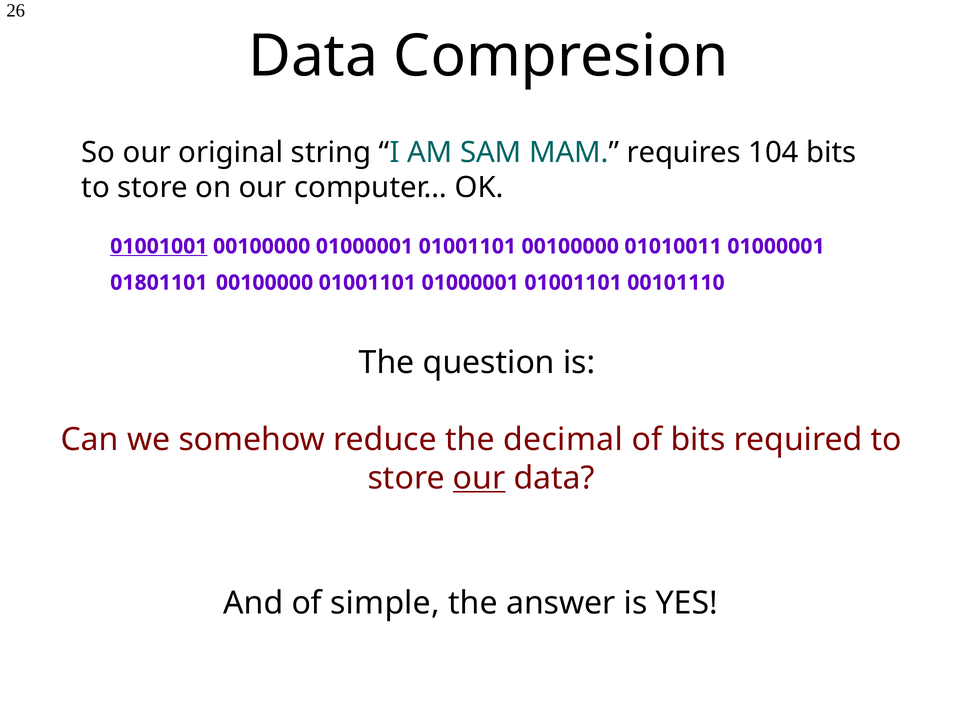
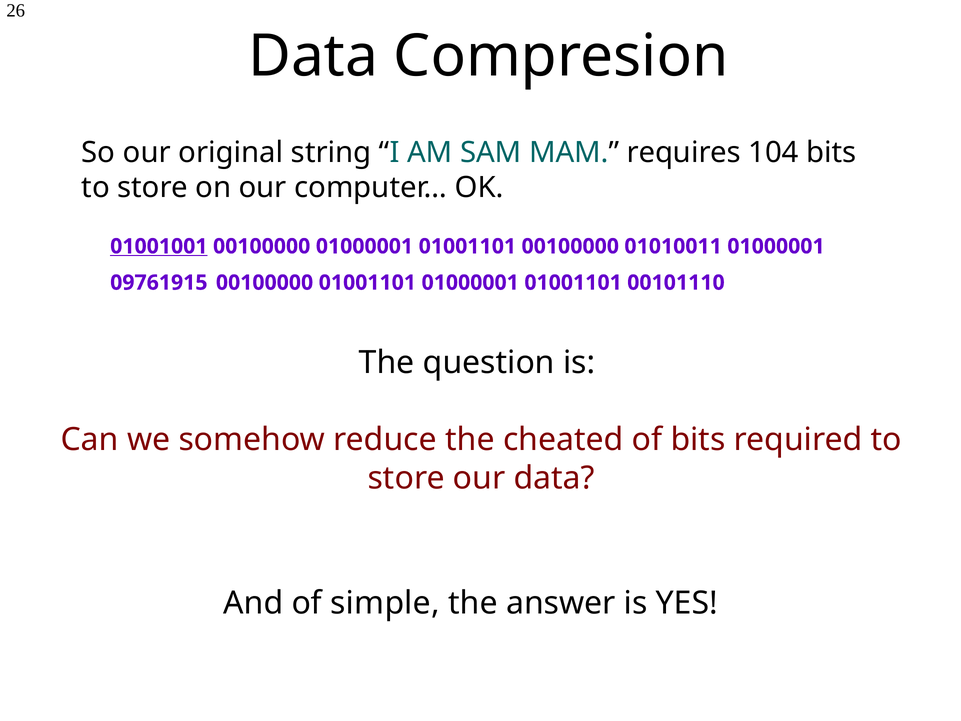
01801101: 01801101 -> 09761915 (159, 283)
decimal: decimal -> cheated (563, 439)
our underline: present -> none (479, 478)
